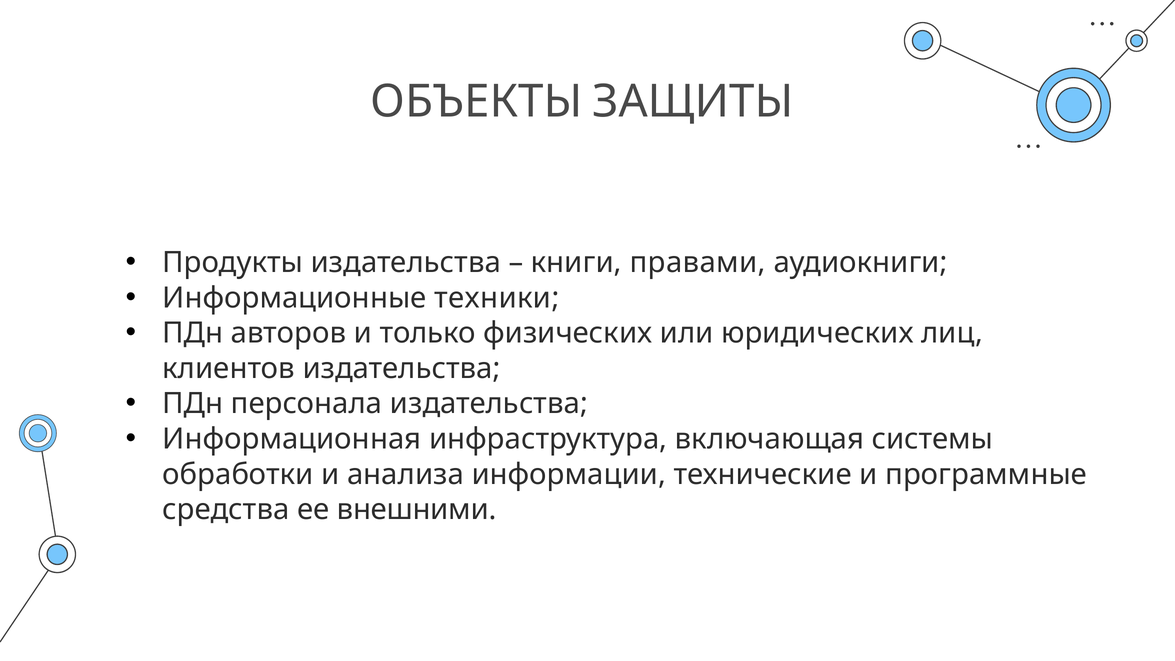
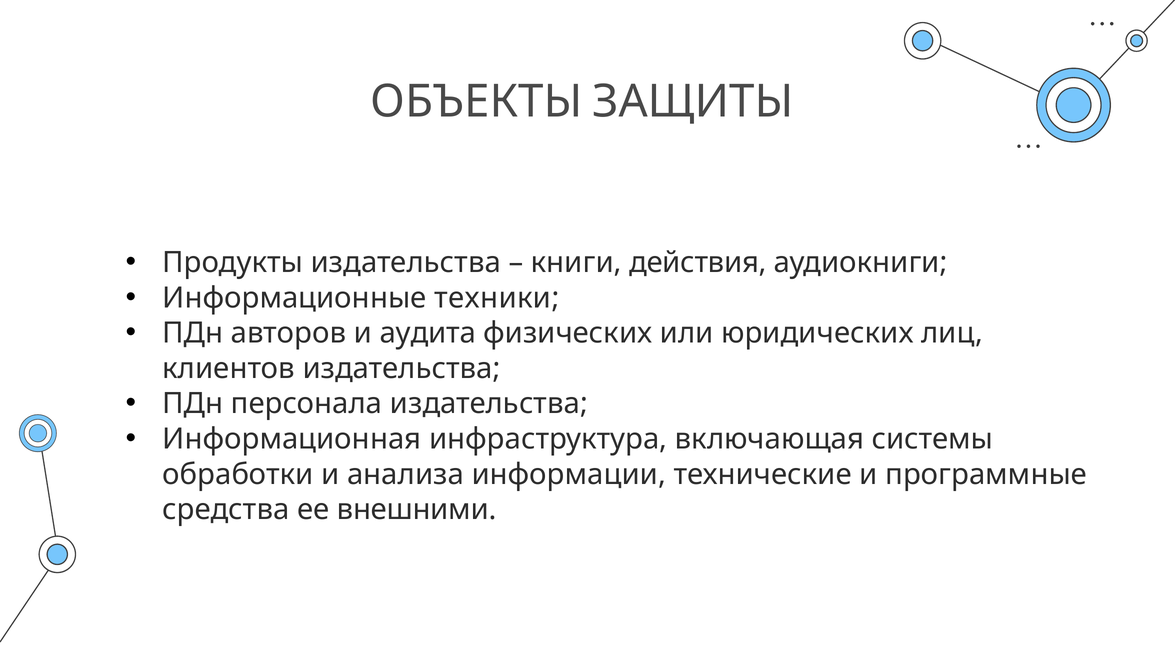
правами: правами -> действия (698, 263)
только: только -> аудита (428, 333)
